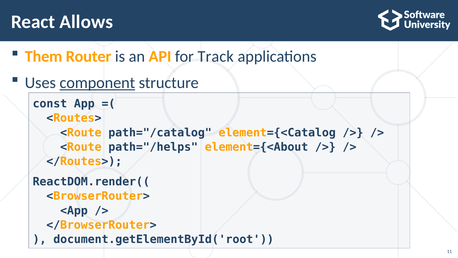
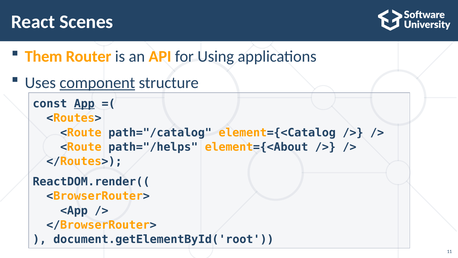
Allows: Allows -> Scenes (86, 22)
Track: Track -> Using (216, 56)
App underline: none -> present (84, 104)
